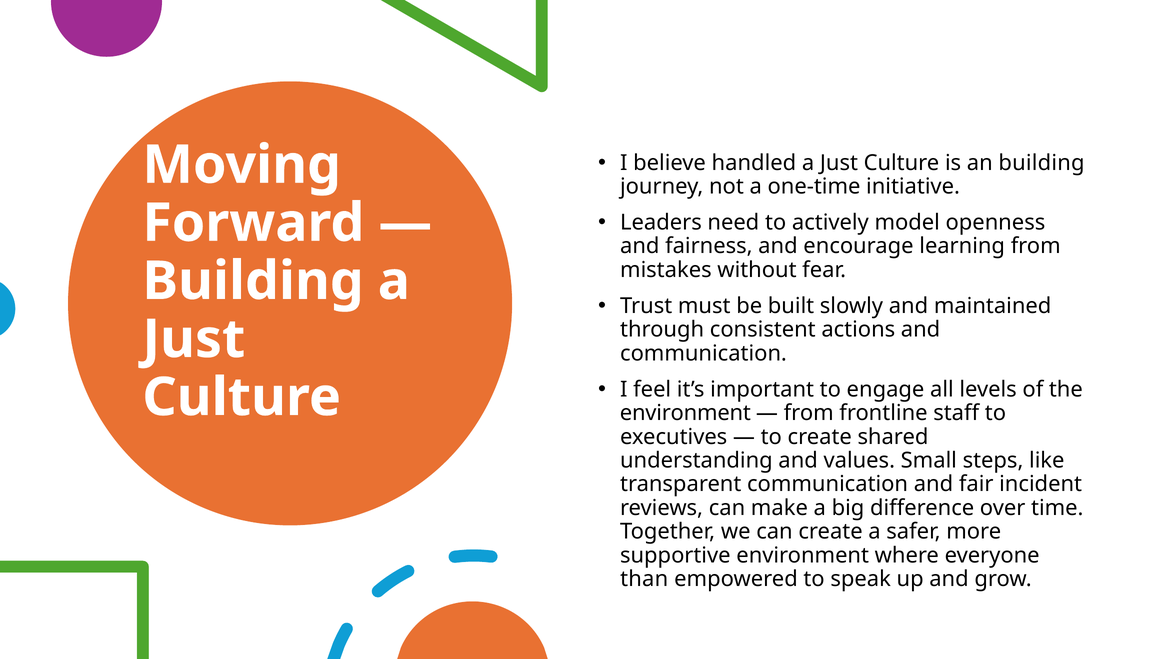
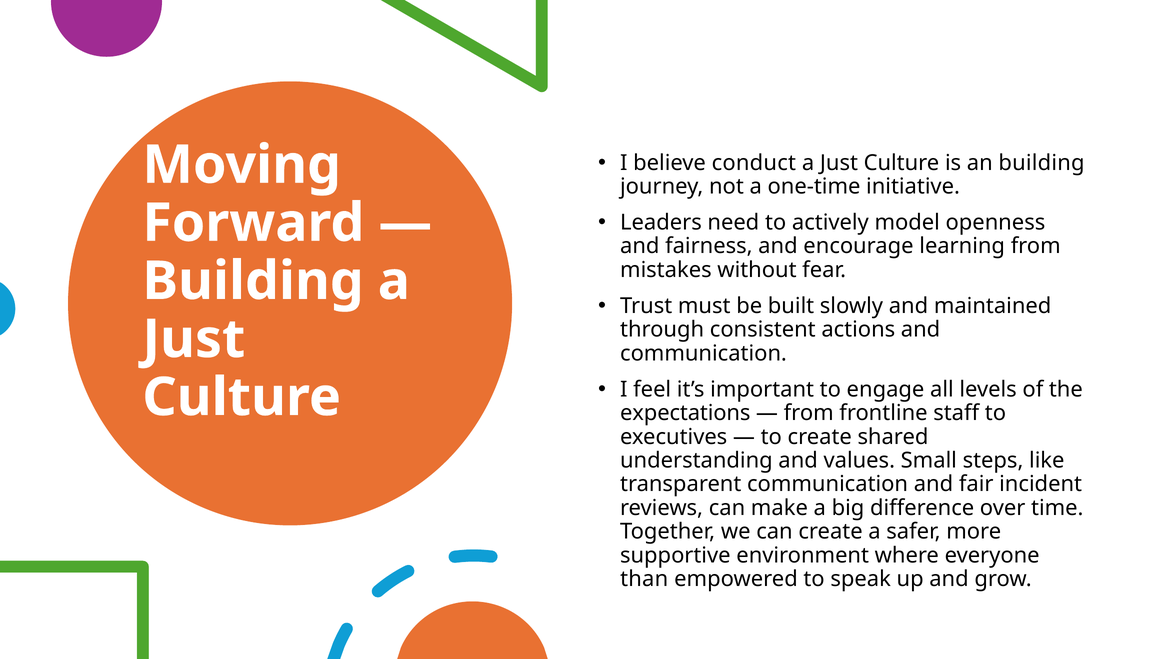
handled: handled -> conduct (754, 163)
environment: environment -> expectations (685, 413)
